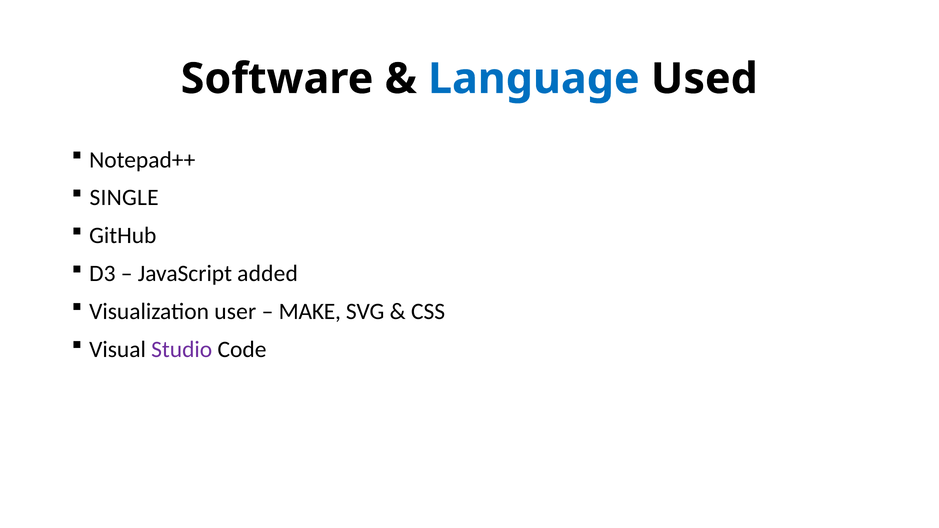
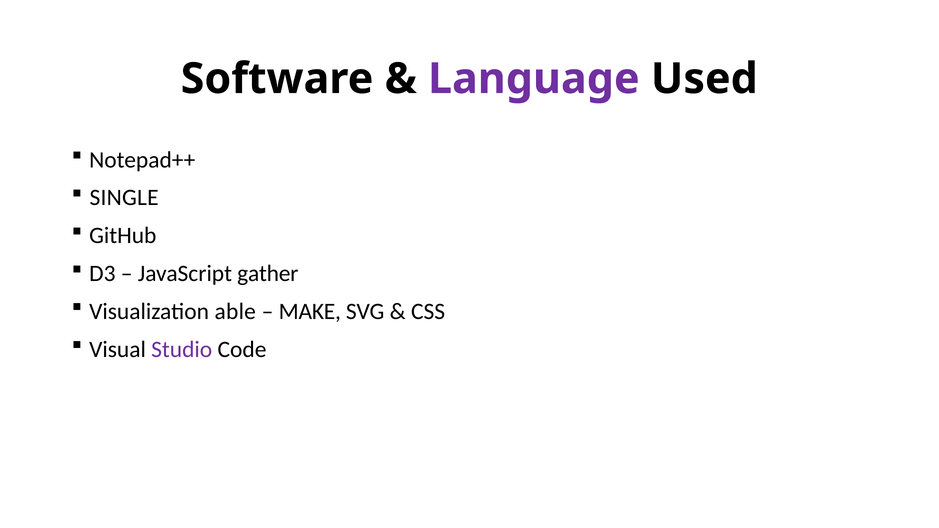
Language colour: blue -> purple (534, 79)
added: added -> gather (268, 274)
user: user -> able (235, 312)
